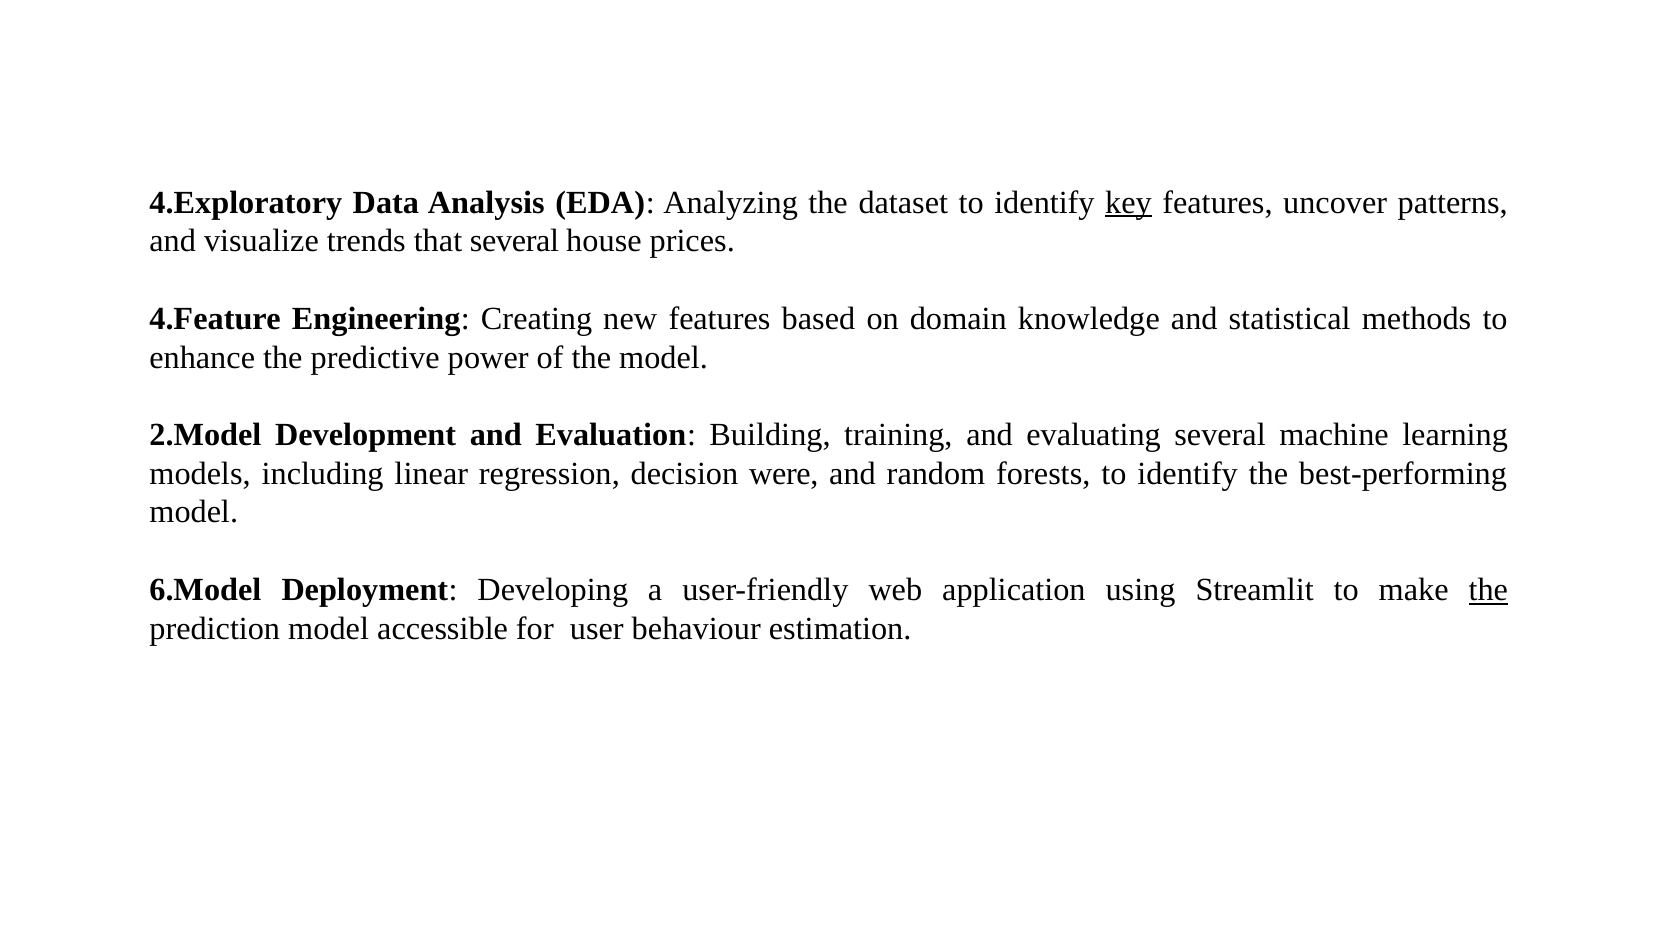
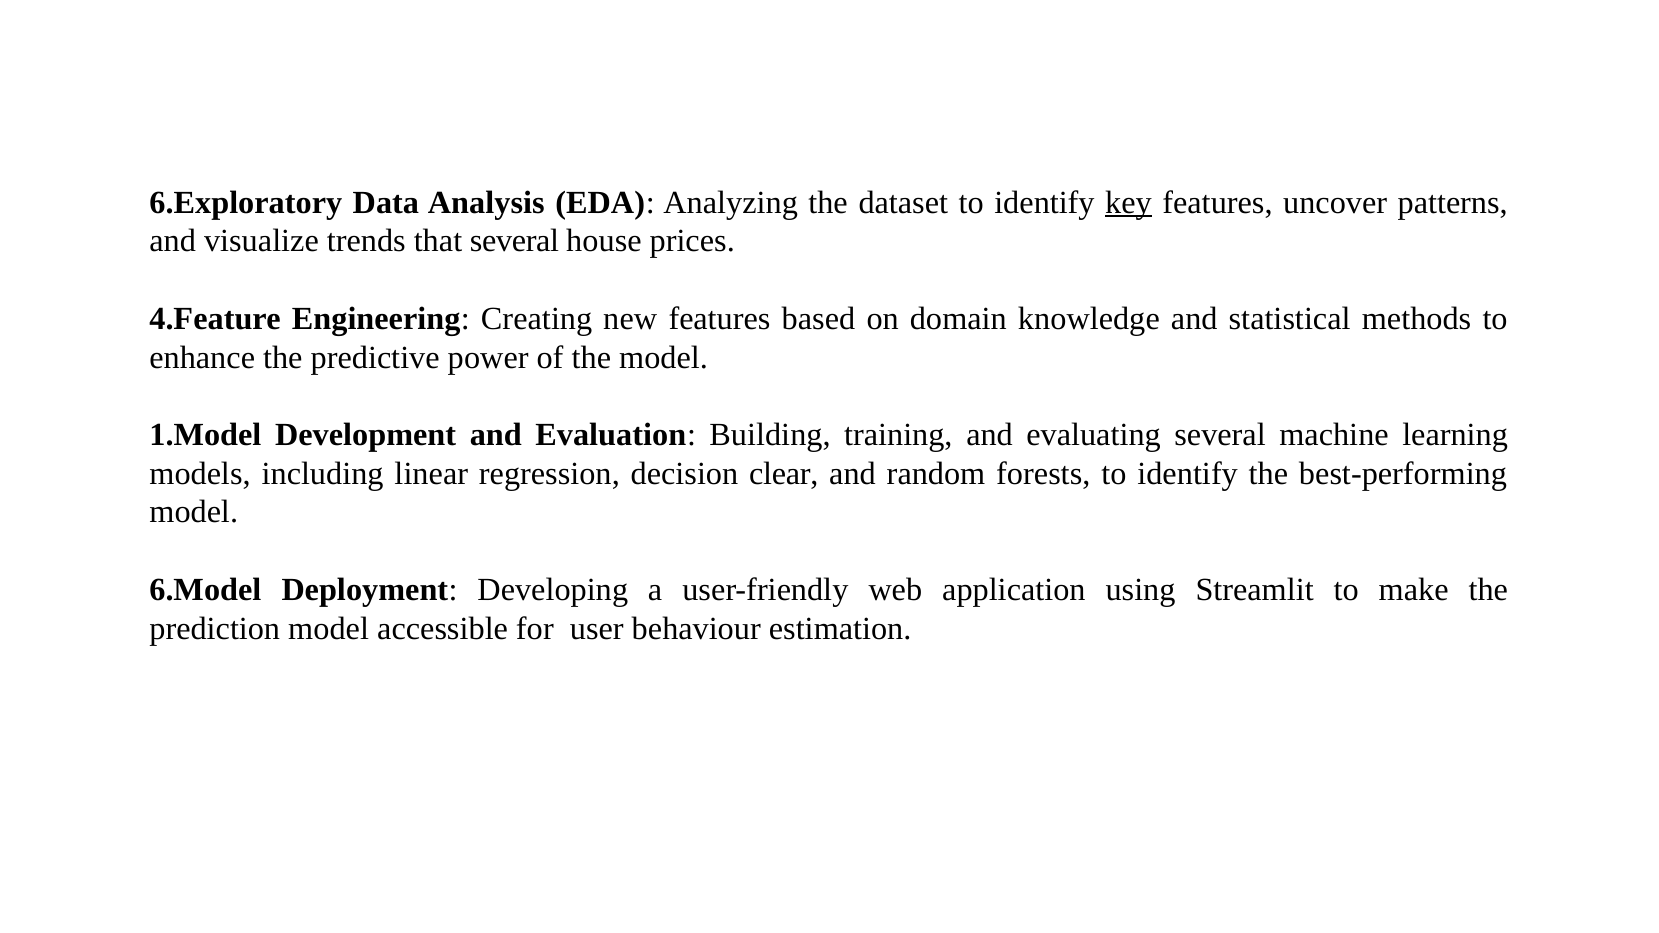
4.Exploratory: 4.Exploratory -> 6.Exploratory (246, 203)
2.Model: 2.Model -> 1.Model (205, 435)
were: were -> clear (784, 474)
the underline: present -> none (1488, 590)
